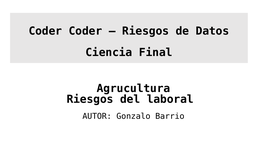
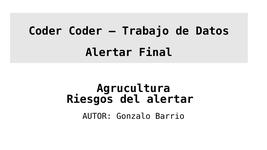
Riesgos: Riesgos -> Trabajo (146, 31)
Ciencia: Ciencia -> Alertar (109, 52)
del laboral: laboral -> alertar (170, 99)
